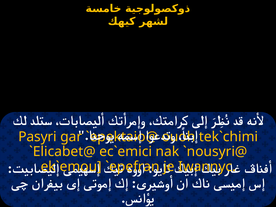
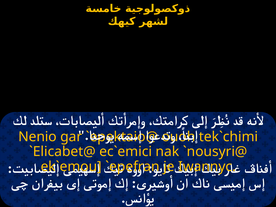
Pasyri: Pasyri -> Nenio (38, 137)
